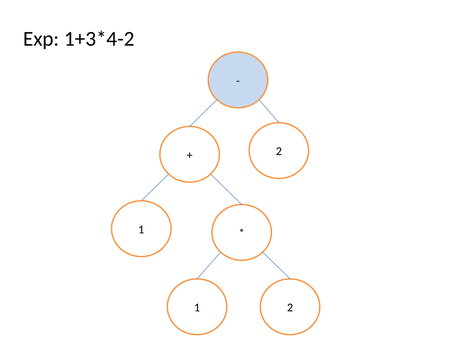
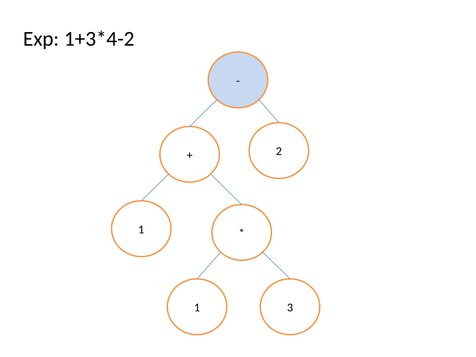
1 2: 2 -> 3 (290, 308)
